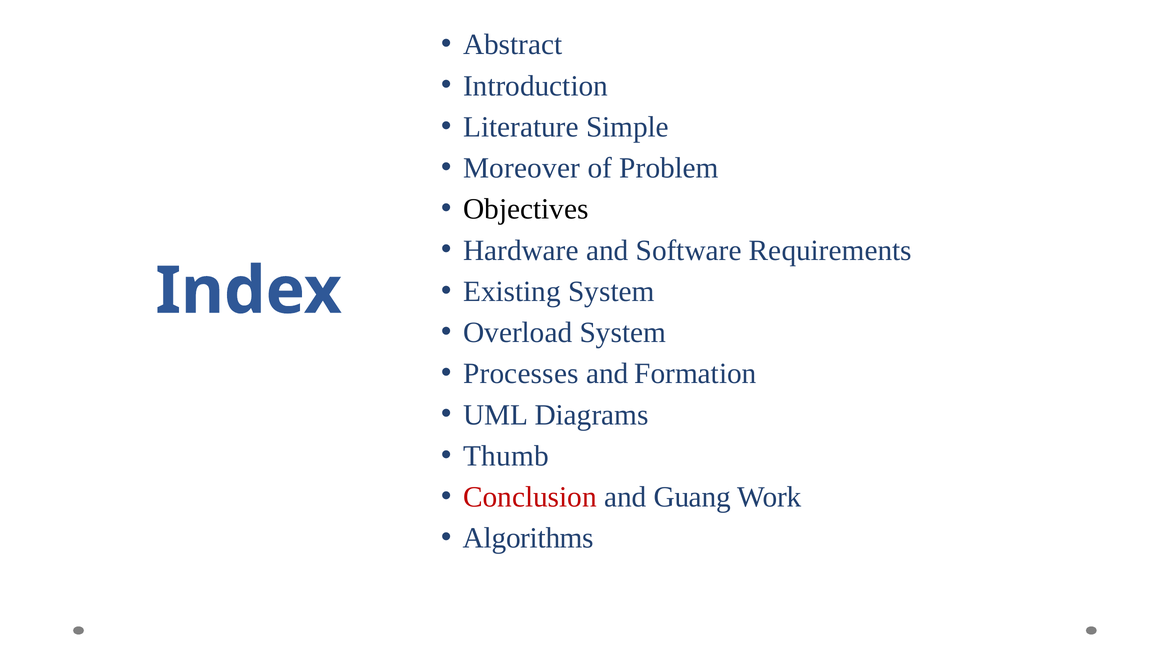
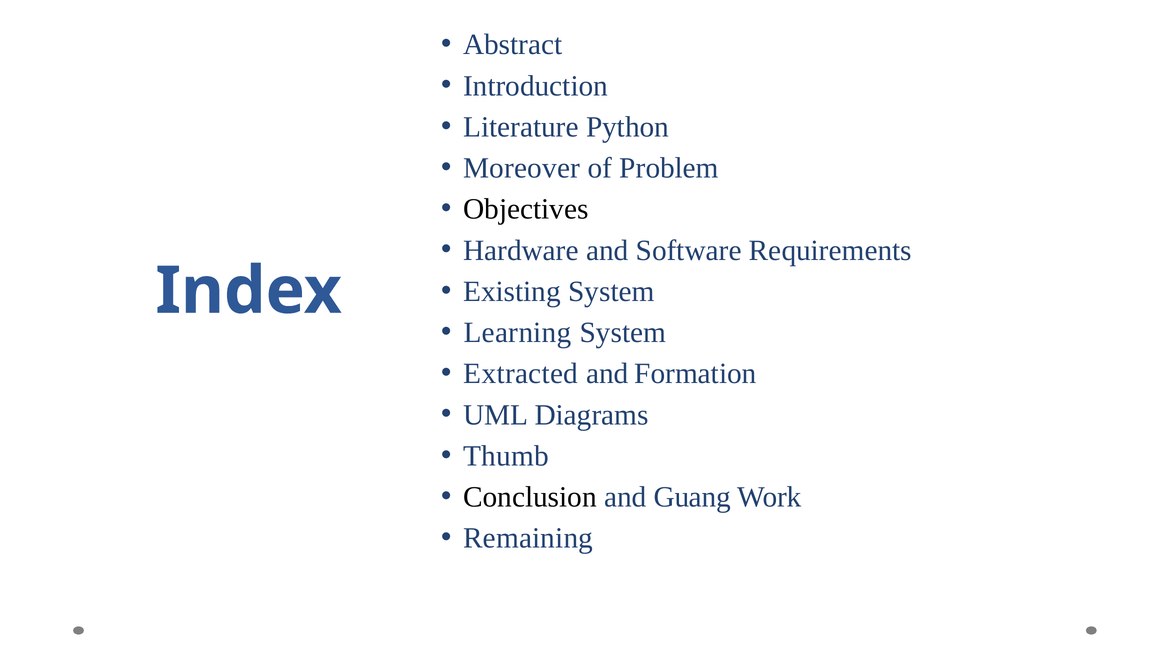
Simple: Simple -> Python (628, 127)
Overload: Overload -> Learning (518, 332)
Processes: Processes -> Extracted (521, 373)
Conclusion colour: red -> black (530, 497)
Algorithms: Algorithms -> Remaining (528, 538)
